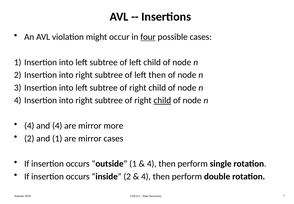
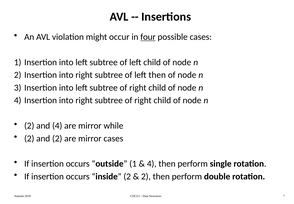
child underline: present -> none (162, 100)
4: 4 -> 2 (29, 125)
more: more -> while (113, 125)
and 1: 1 -> 2 (57, 138)
4: 4 -> 2 (146, 176)
